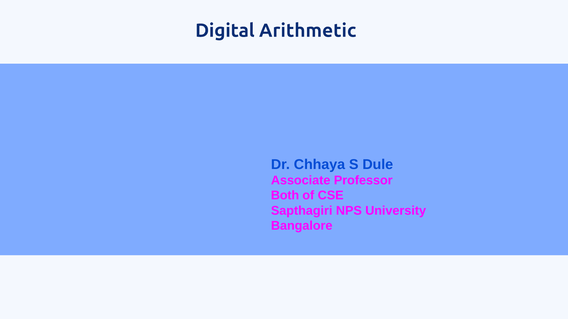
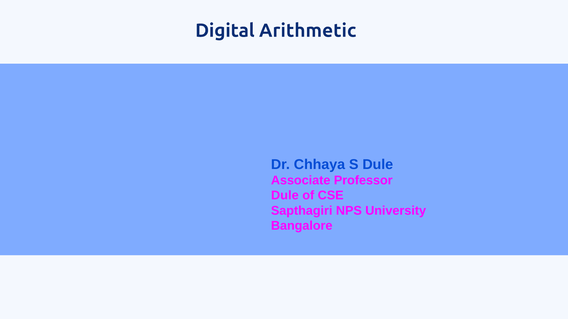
Both: Both -> Dule (285, 196)
